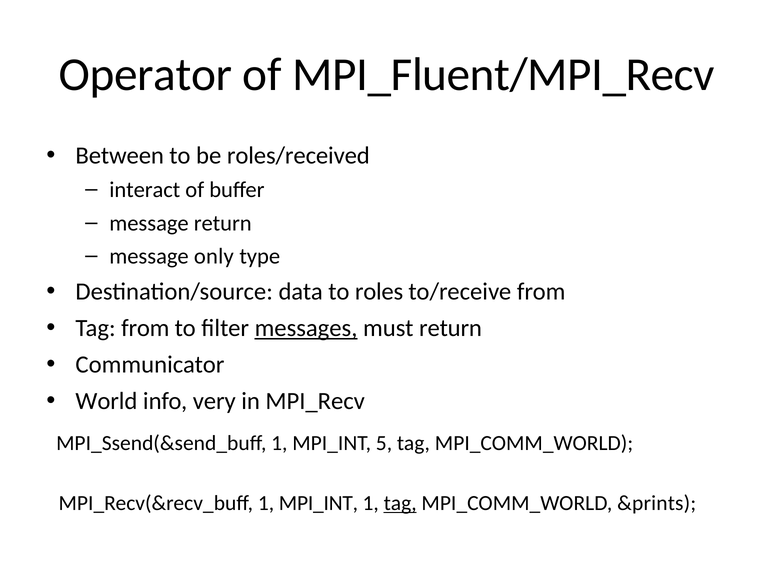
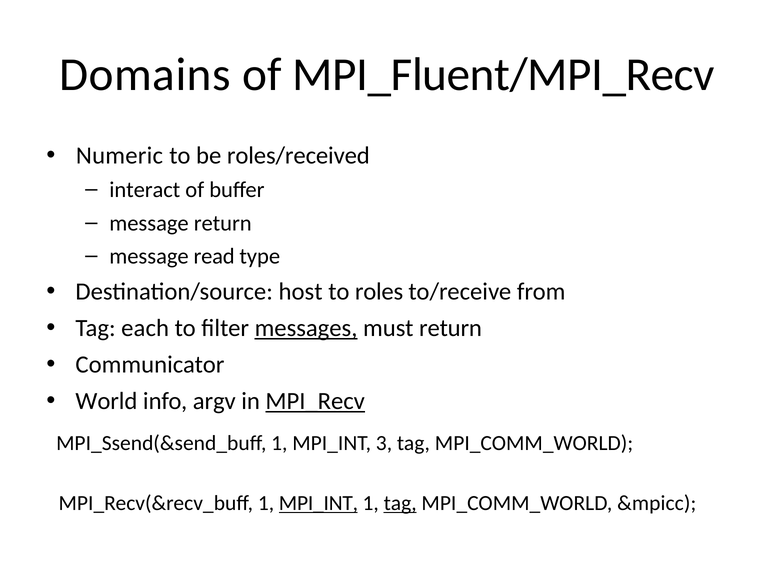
Operator: Operator -> Domains (145, 75)
Between: Between -> Numeric (120, 156)
only: only -> read (214, 256)
data: data -> host (301, 292)
Tag from: from -> each (145, 328)
very: very -> argv (214, 401)
MPI_Recv underline: none -> present (315, 401)
5: 5 -> 3 (384, 444)
MPI_INT underline: none -> present (318, 504)
&prints: &prints -> &mpicc (657, 504)
